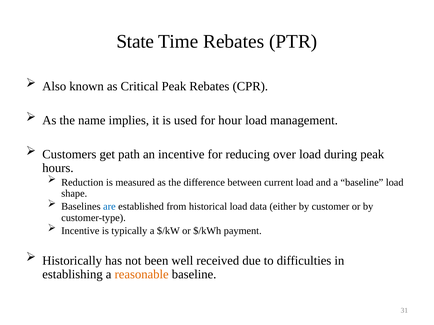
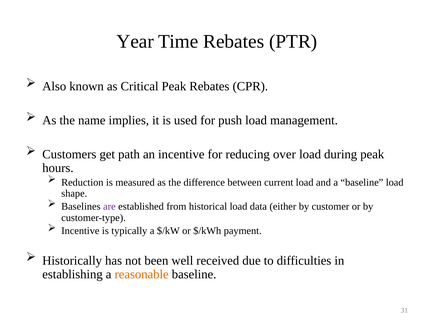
State: State -> Year (135, 41)
hour: hour -> push (230, 121)
are colour: blue -> purple (109, 207)
